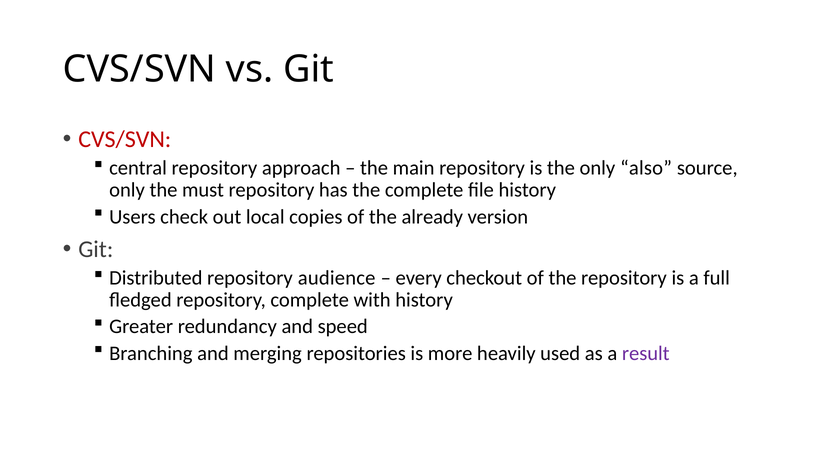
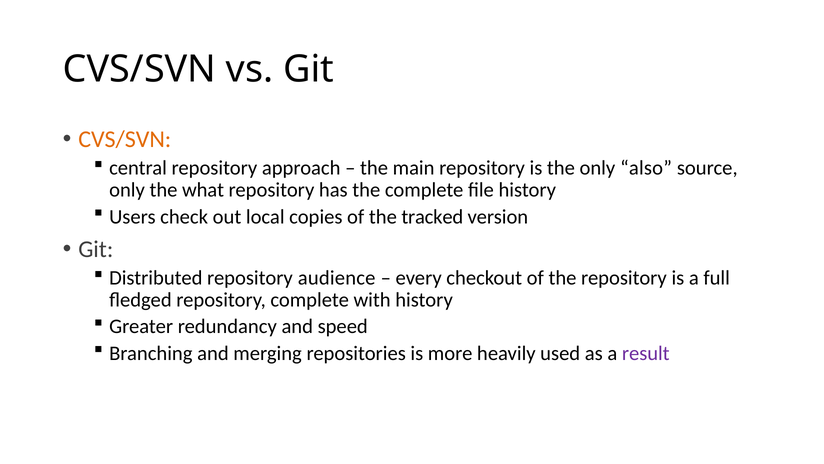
CVS/SVN colour: red -> orange (125, 139)
must: must -> what (203, 190)
already: already -> tracked (432, 216)
